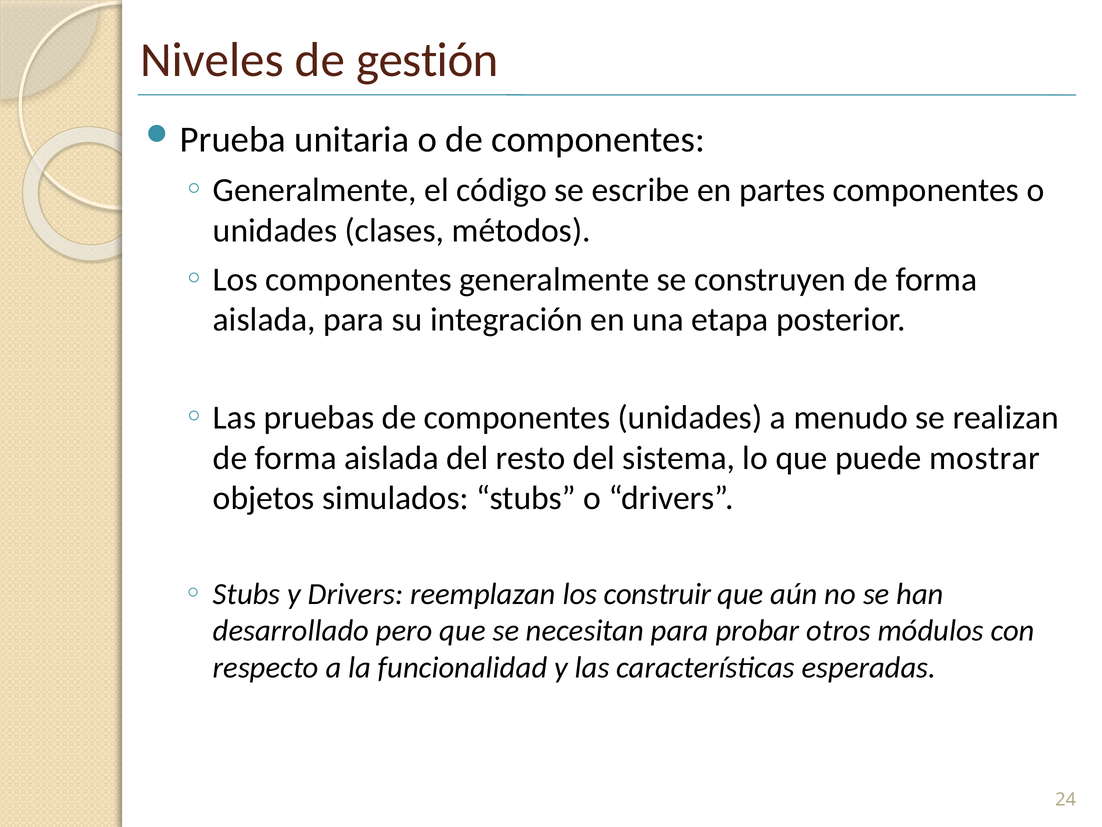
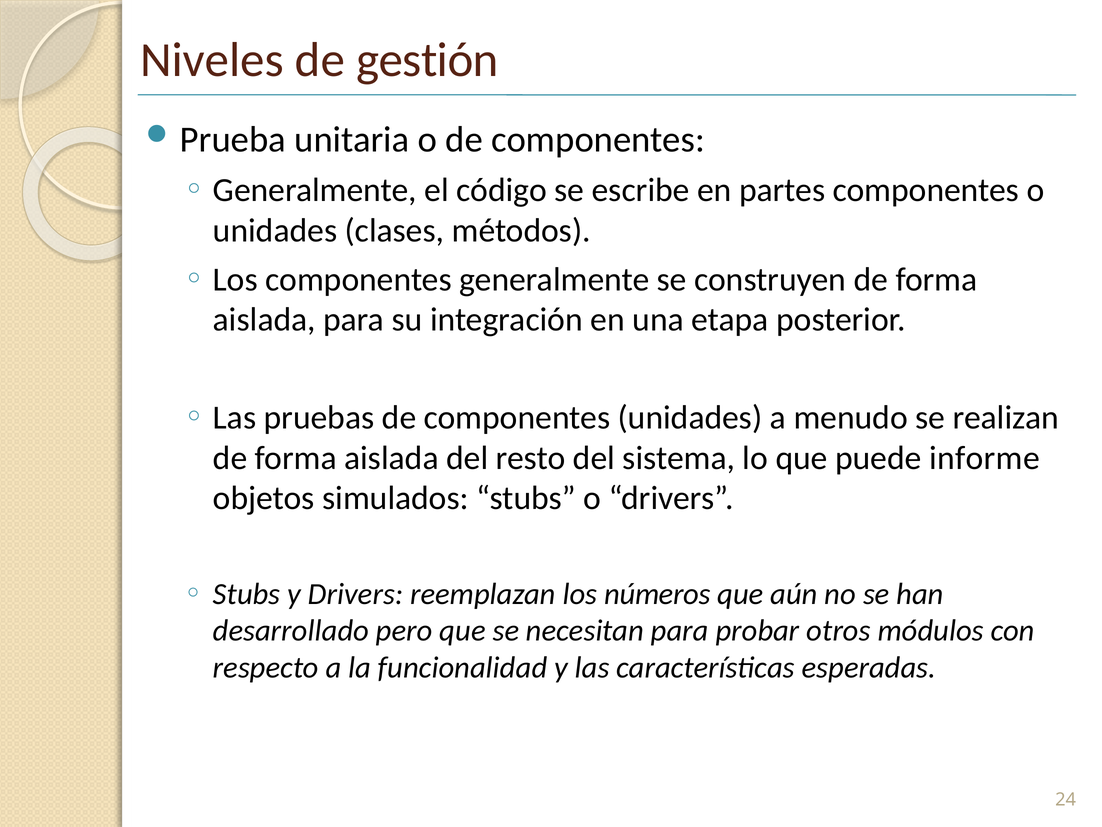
mostrar: mostrar -> informe (985, 458)
construir: construir -> números (657, 594)
